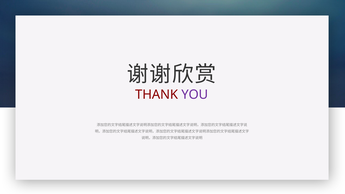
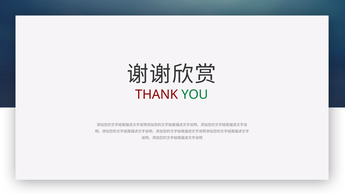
YOU colour: purple -> green (195, 95)
